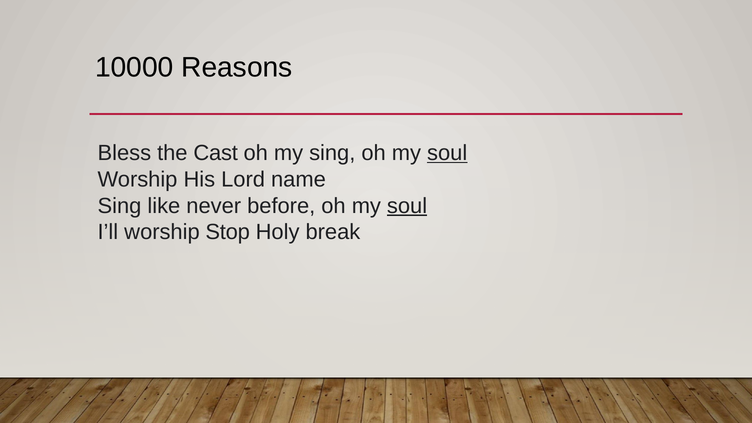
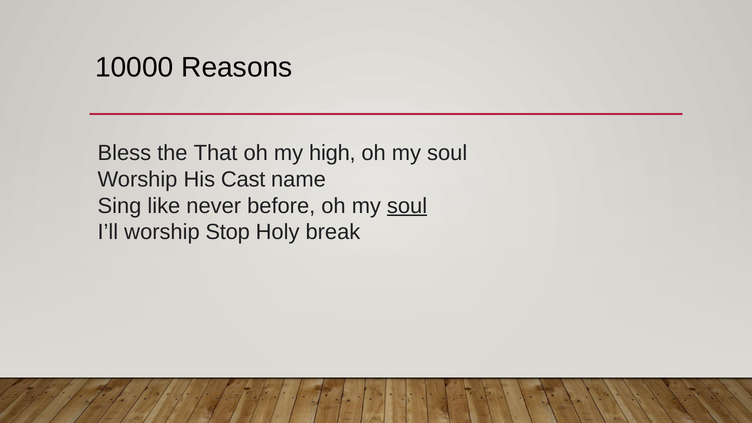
Cast: Cast -> That (216, 153)
my sing: sing -> high (332, 153)
soul underline: present -> none (447, 153)
Lord: Lord -> Cast (243, 179)
